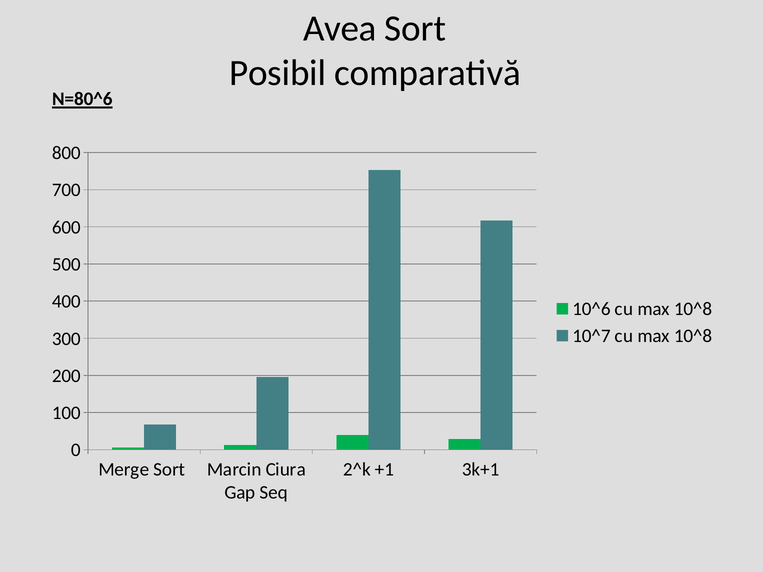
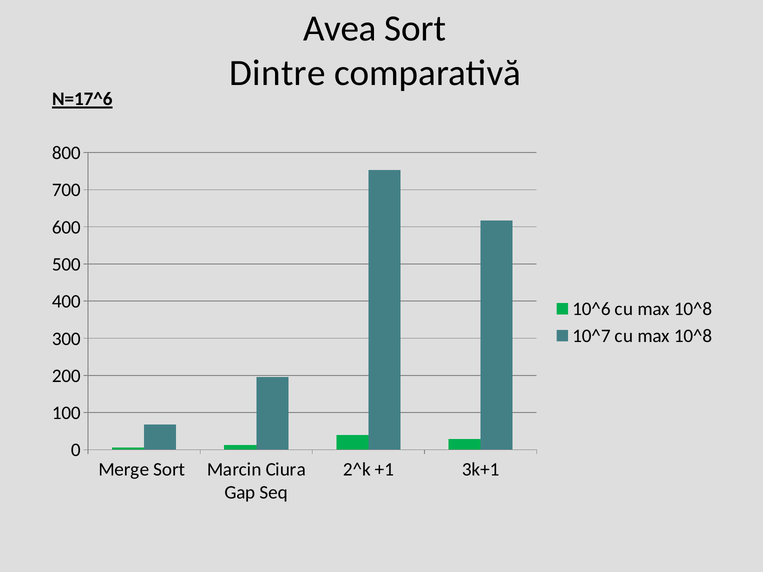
Posibil: Posibil -> Dintre (277, 73)
N=80^6: N=80^6 -> N=17^6 (82, 99)
